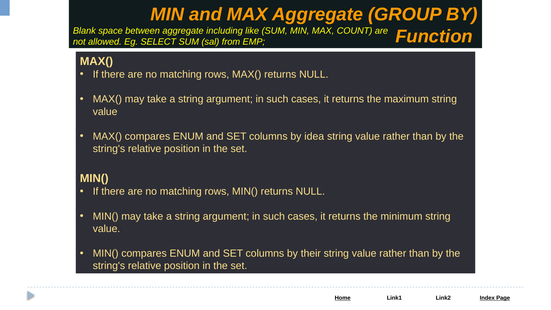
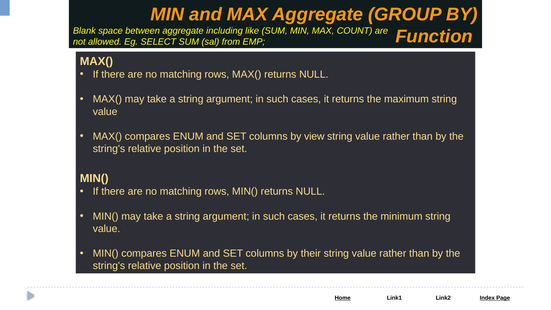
idea: idea -> view (314, 136)
